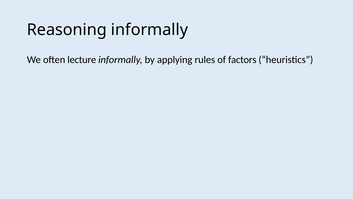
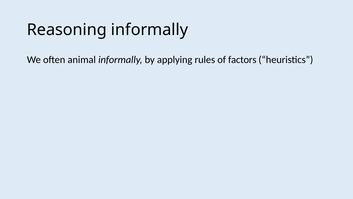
lecture: lecture -> animal (82, 60)
